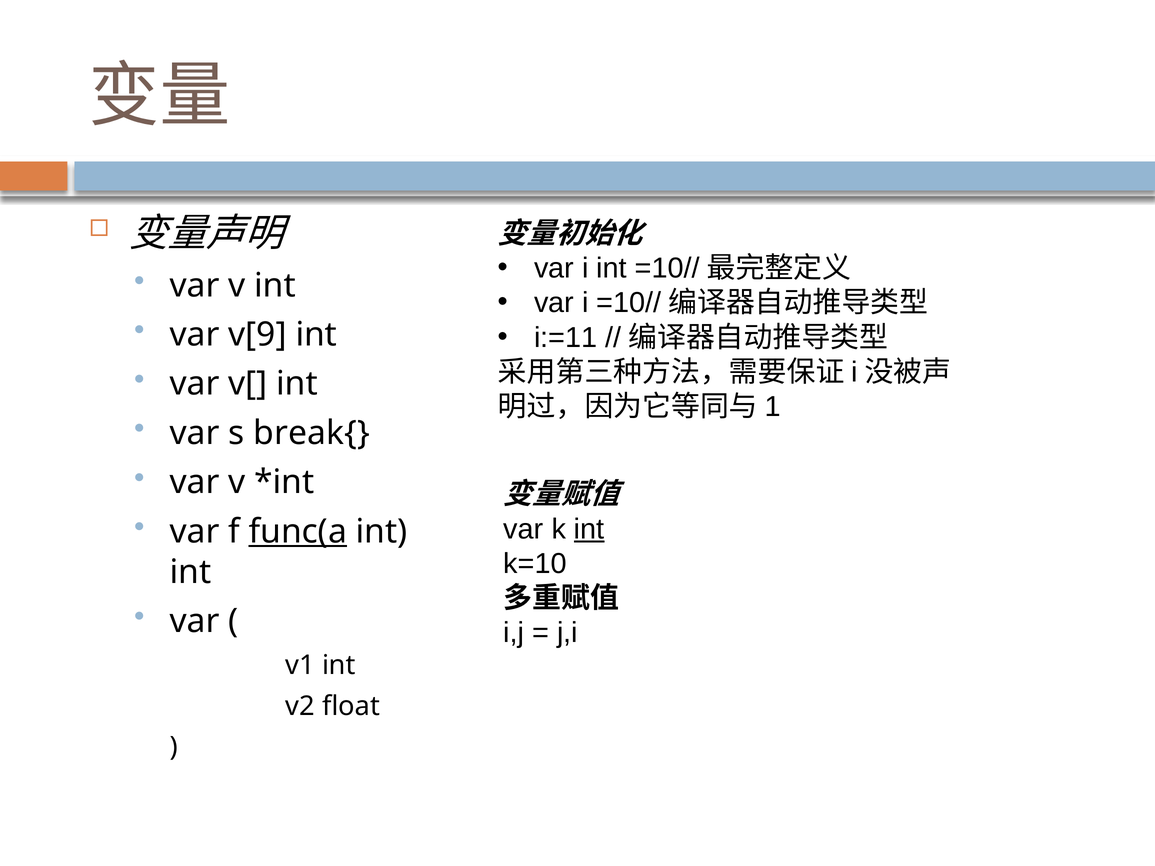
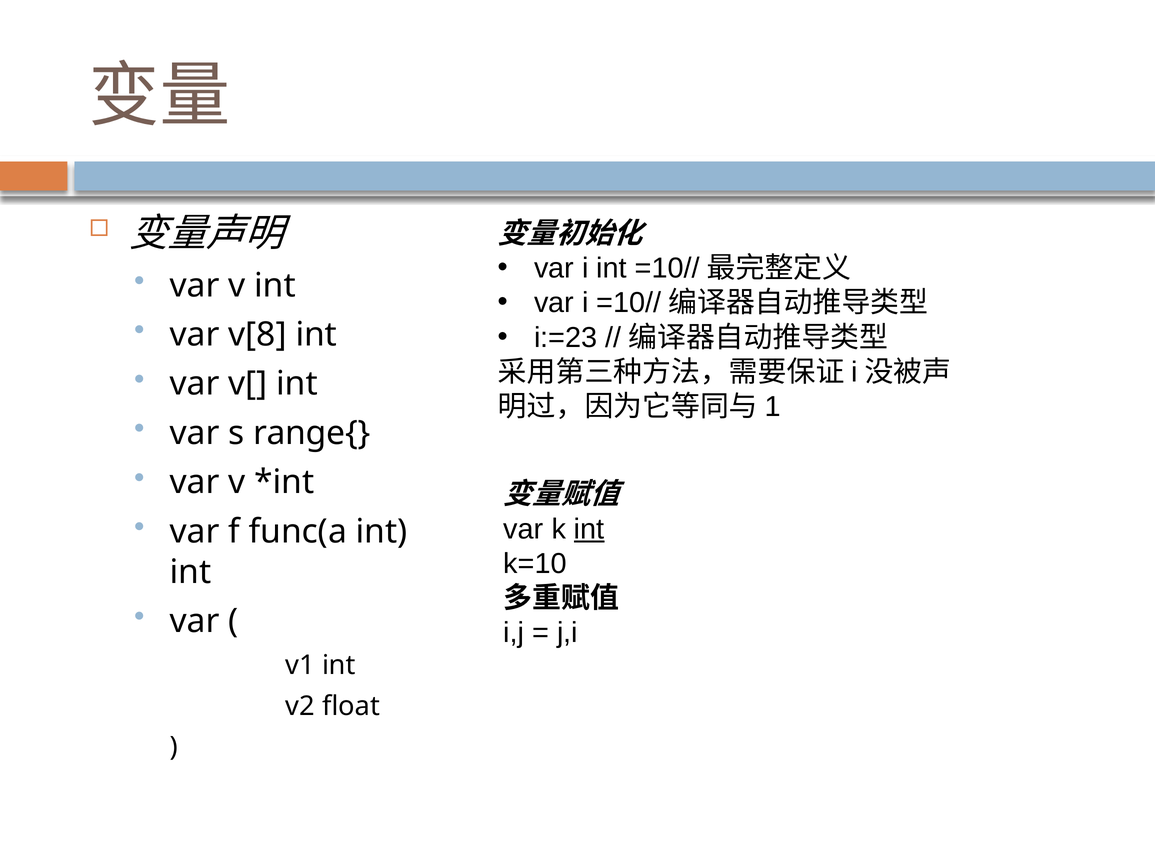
v[9: v[9 -> v[8 (258, 335)
i:=11: i:=11 -> i:=23 (566, 338)
break{: break{ -> range{ (312, 433)
func(a underline: present -> none (298, 532)
